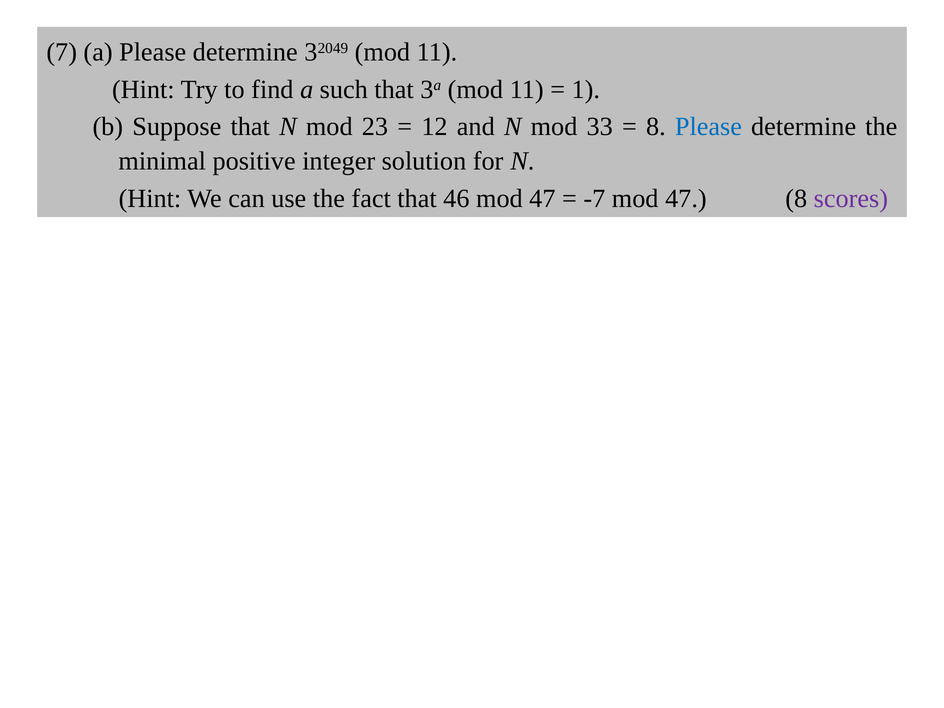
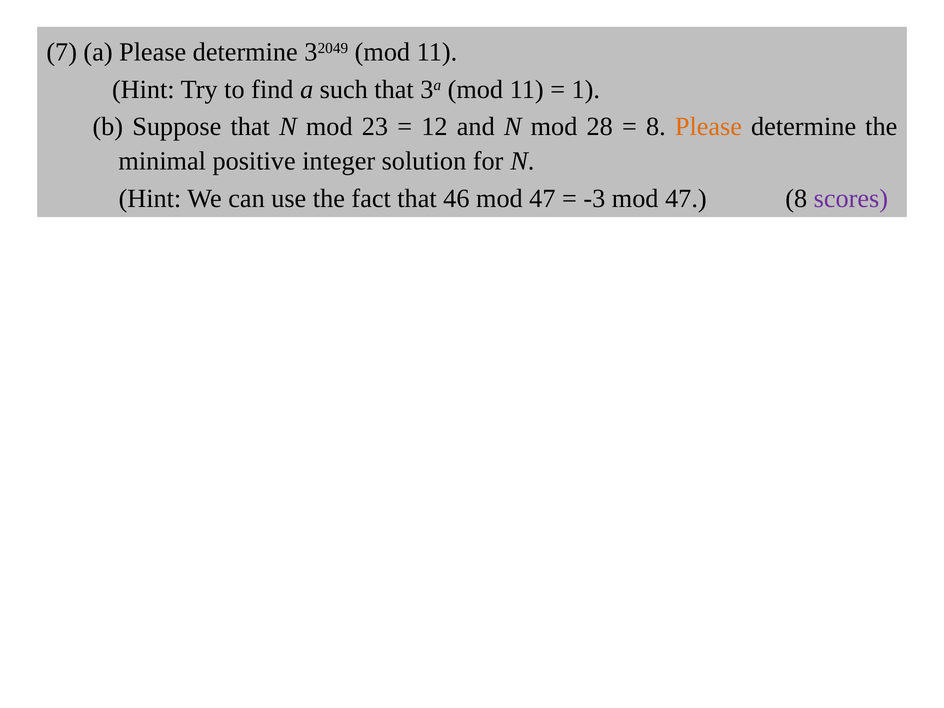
33: 33 -> 28 (600, 127)
Please colour: blue -> orange (708, 127)
-7: -7 -> -3 (594, 199)
